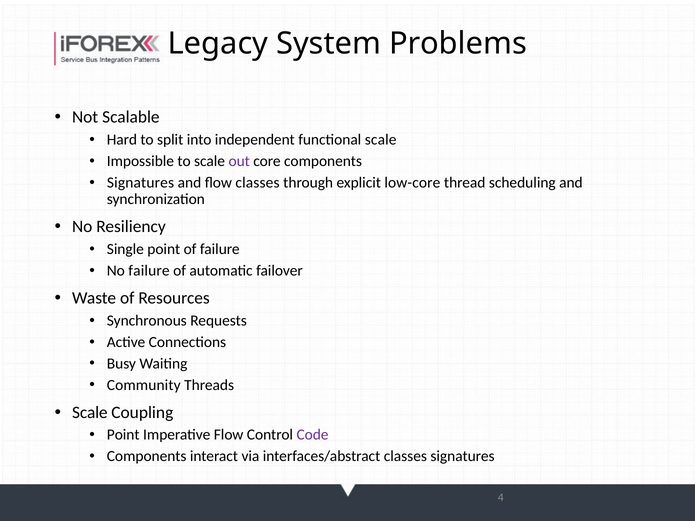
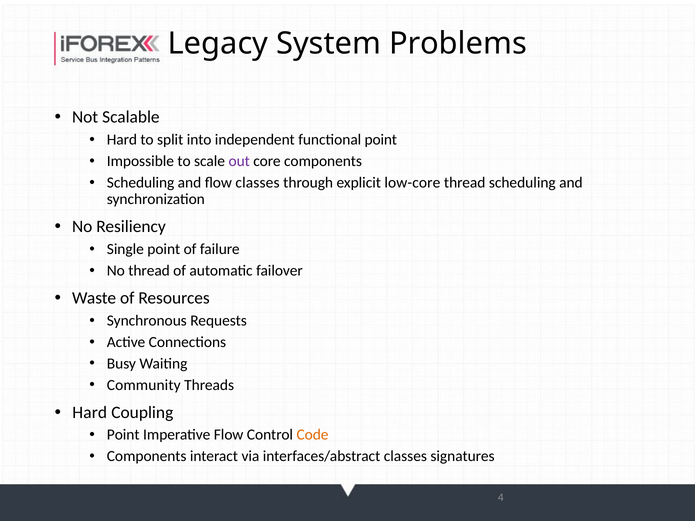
functional scale: scale -> point (381, 140)
Signatures: Signatures -> Scheduling (141, 183)
No failure: failure -> thread (149, 271)
Scale: Scale -> Hard (90, 413)
Code colour: purple -> orange (313, 435)
